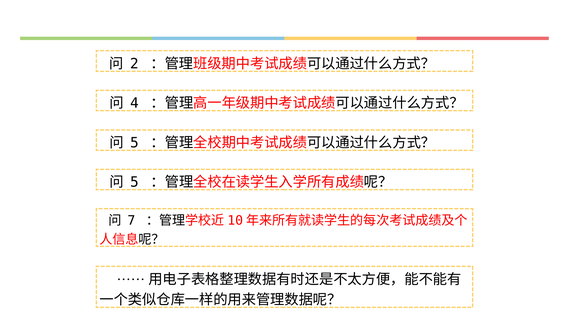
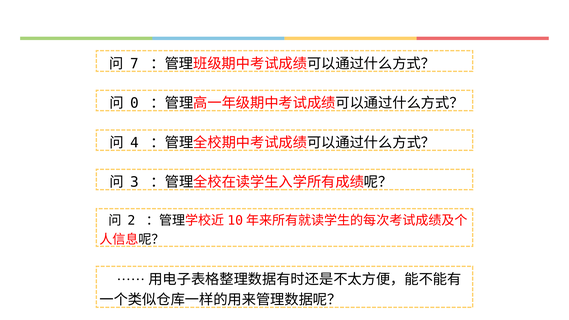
2: 2 -> 7 (134, 64)
4: 4 -> 0 (134, 103)
5: 5 -> 4 (134, 143)
5: 5 -> 3 (134, 182)
7: 7 -> 2 (131, 221)
